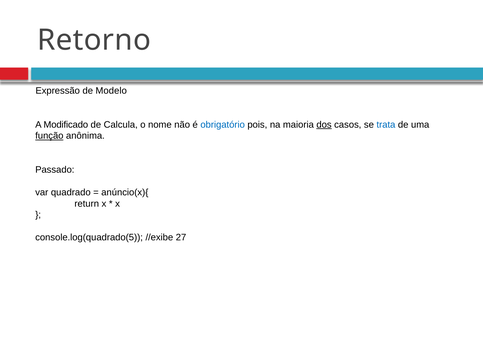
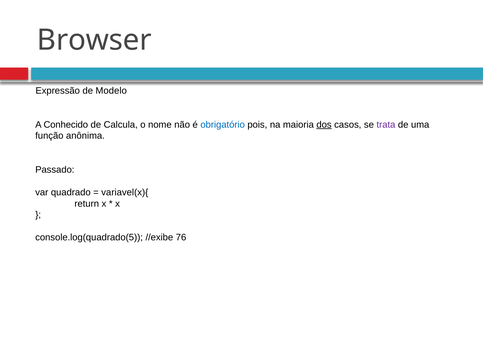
Retorno: Retorno -> Browser (94, 40)
Modificado: Modificado -> Conhecido (66, 125)
trata colour: blue -> purple (386, 125)
função underline: present -> none (49, 136)
anúncio(x){: anúncio(x){ -> variavel(x){ (125, 192)
27: 27 -> 76 (181, 238)
